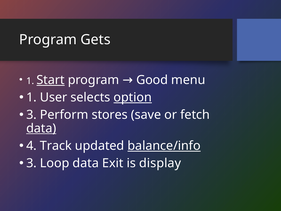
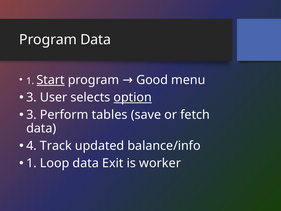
Program Gets: Gets -> Data (96, 40)
1: 1 -> 3 (31, 97)
stores: stores -> tables (110, 115)
data underline: present -> none (41, 128)
balance/info underline: present -> none (164, 146)
3: 3 -> 1 (31, 163)
display: display -> worker (160, 163)
